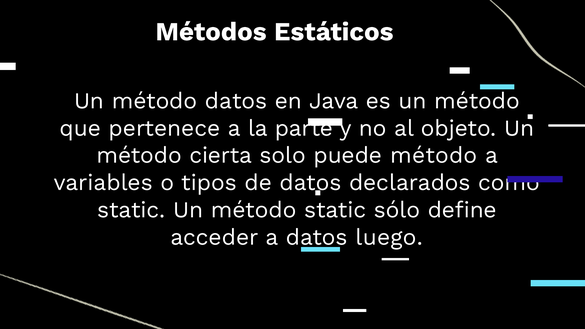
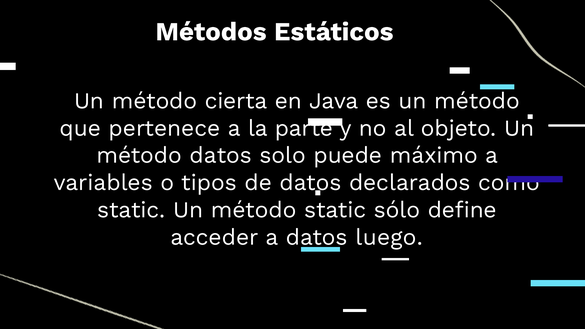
método datos: datos -> cierta (236, 101)
método cierta: cierta -> datos (221, 156)
puede método: método -> máximo (434, 156)
